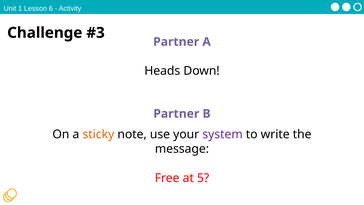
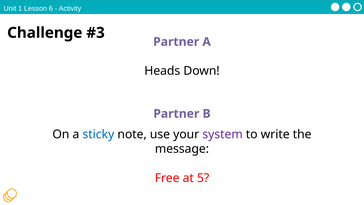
sticky colour: orange -> blue (98, 134)
